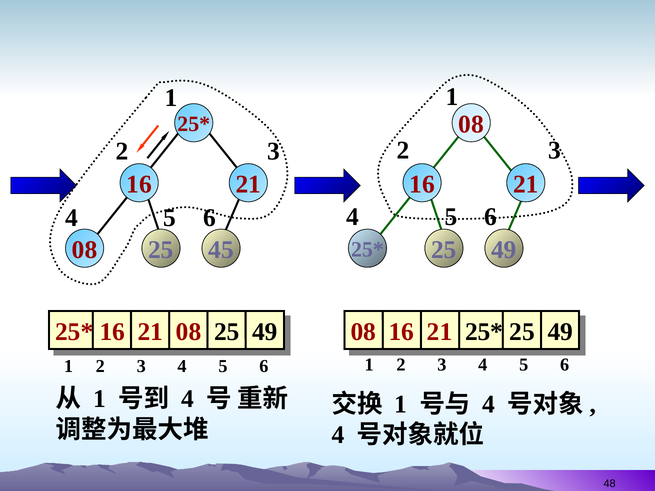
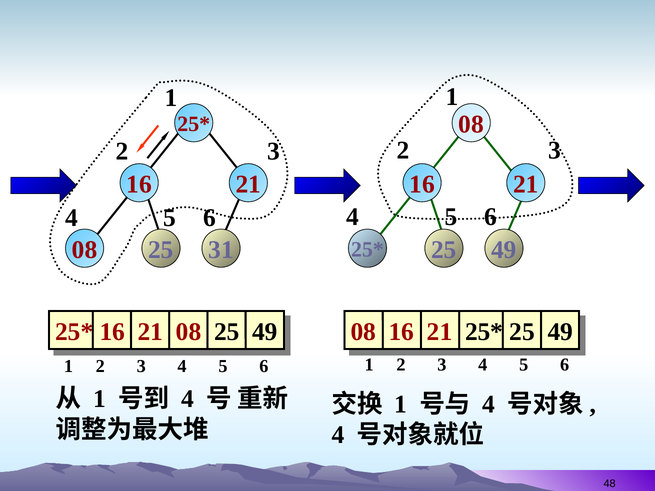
45: 45 -> 31 (221, 250)
